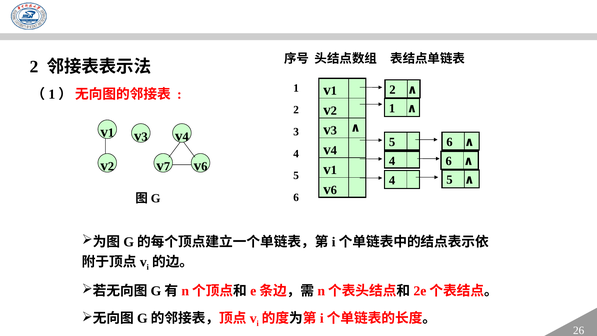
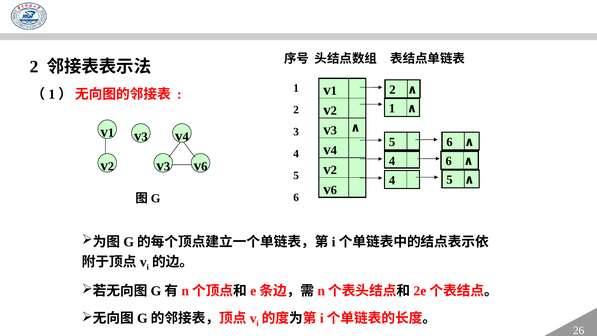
7: 7 -> 3 (167, 166)
1: 1 -> 2 (334, 170)
